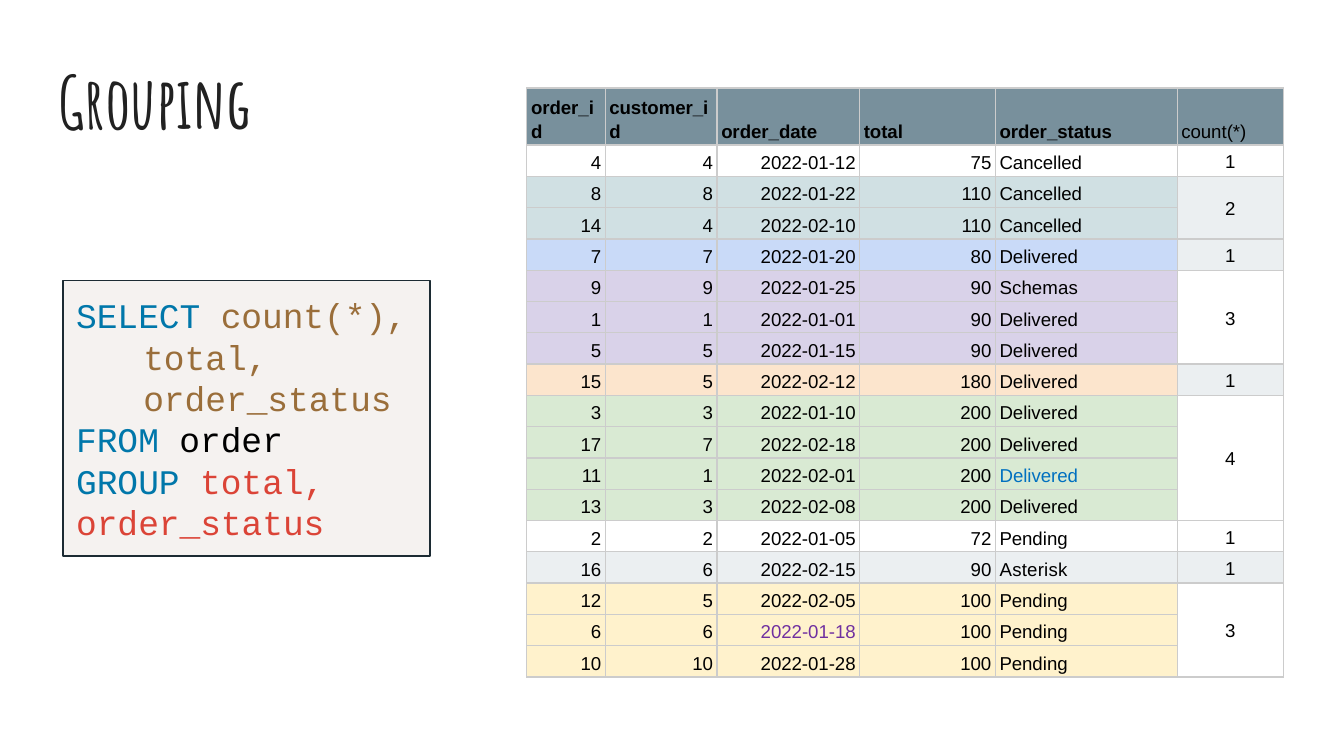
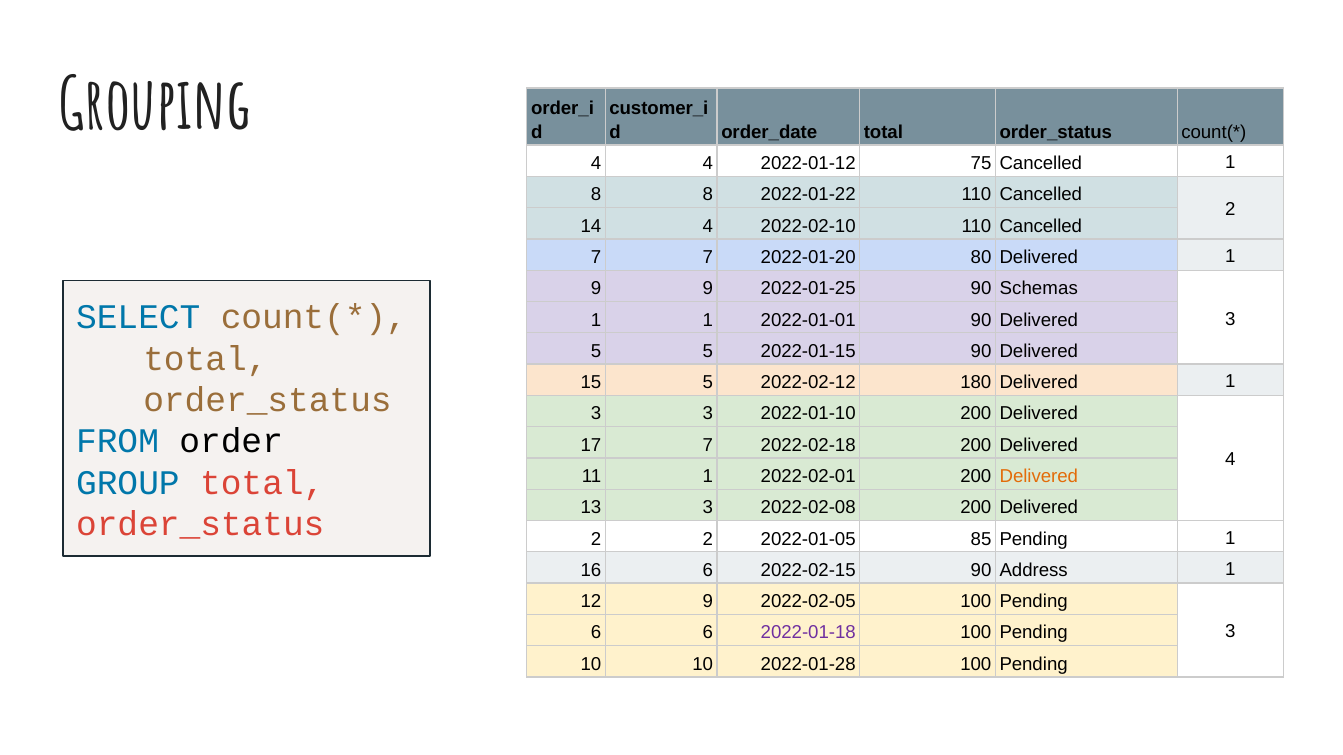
Delivered colour: blue -> orange (1039, 477)
72: 72 -> 85 (981, 539)
Asterisk: Asterisk -> Address (1034, 570)
12 5: 5 -> 9 (708, 602)
